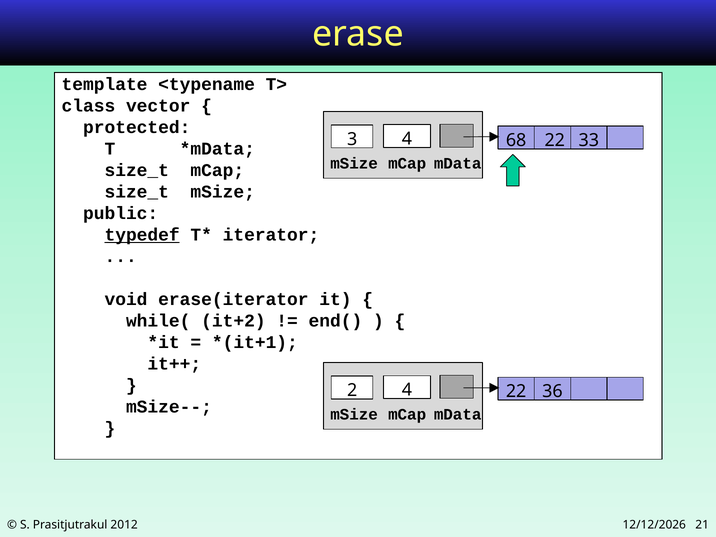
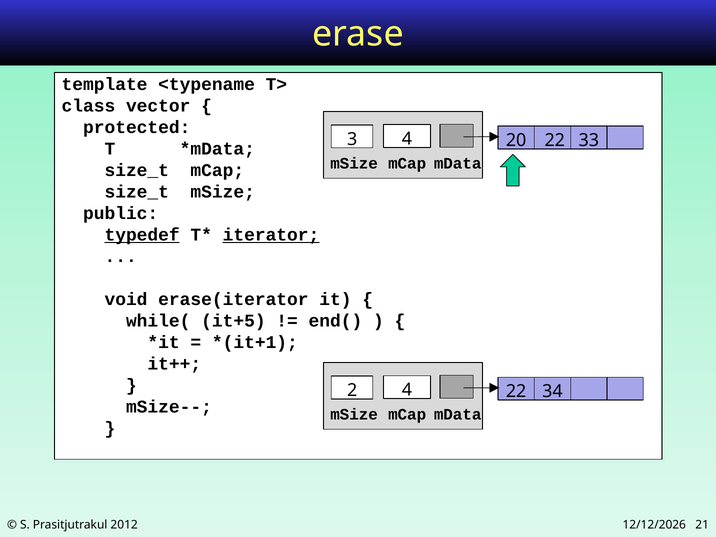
68: 68 -> 20 (516, 140)
iterator underline: none -> present (271, 235)
it+2: it+2 -> it+5 (233, 321)
36: 36 -> 34 (552, 391)
